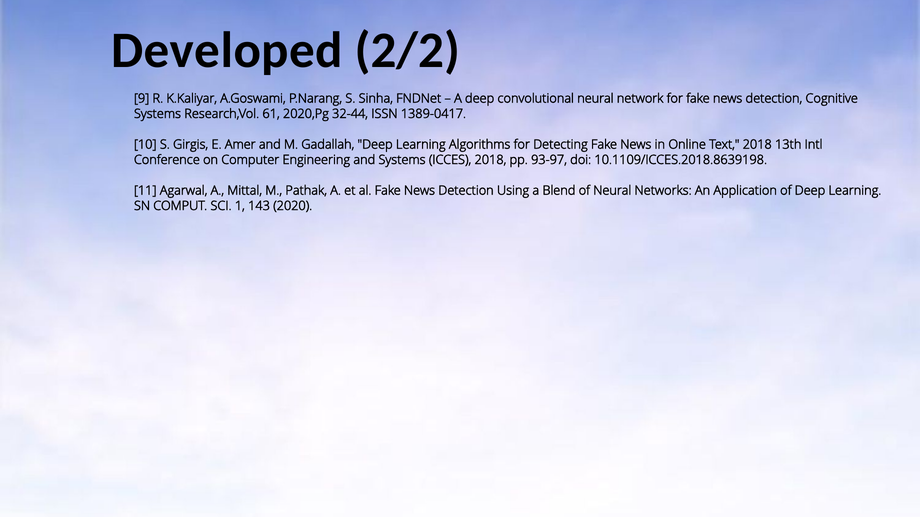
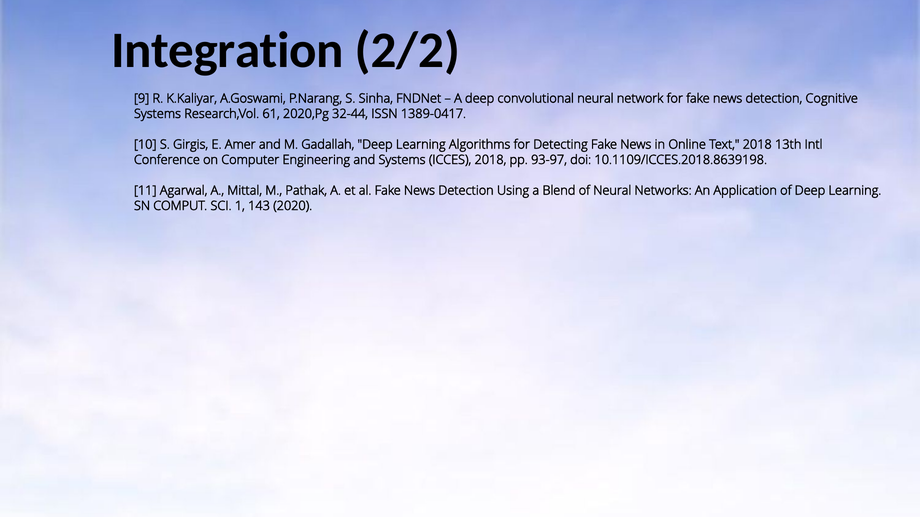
Developed: Developed -> Integration (227, 50)
